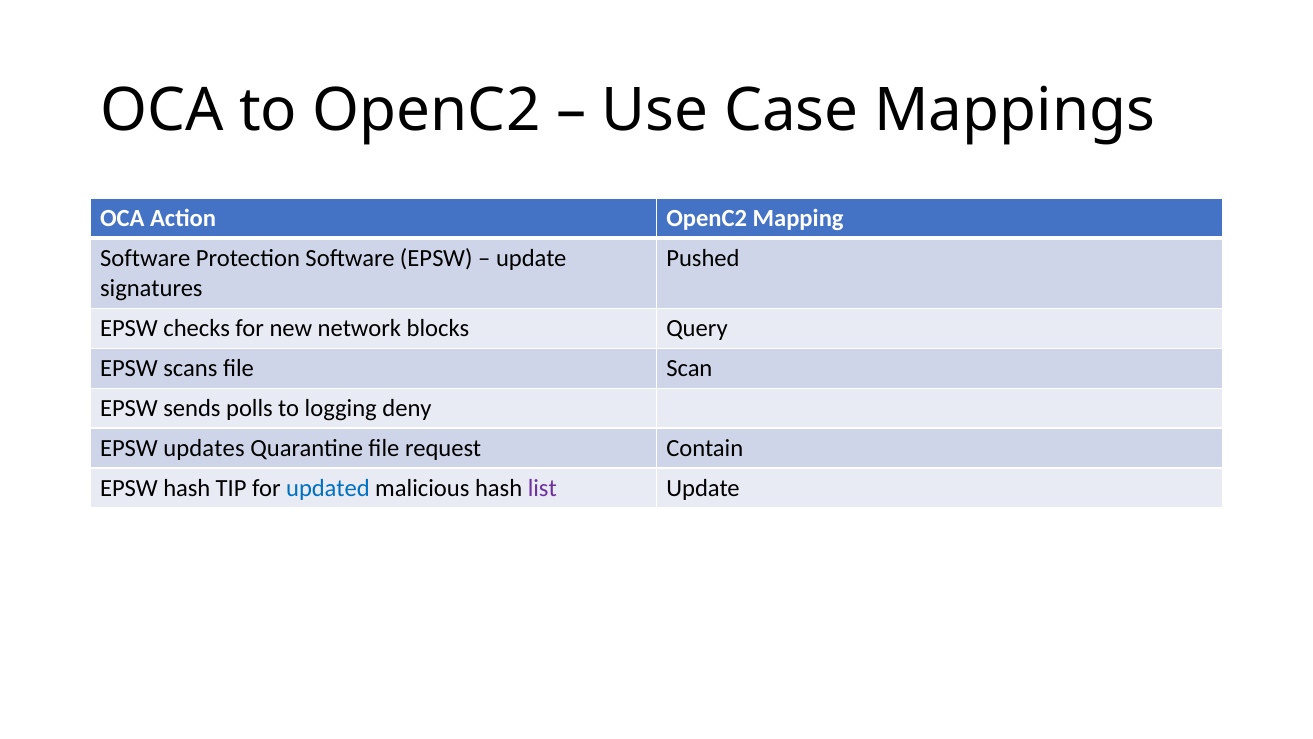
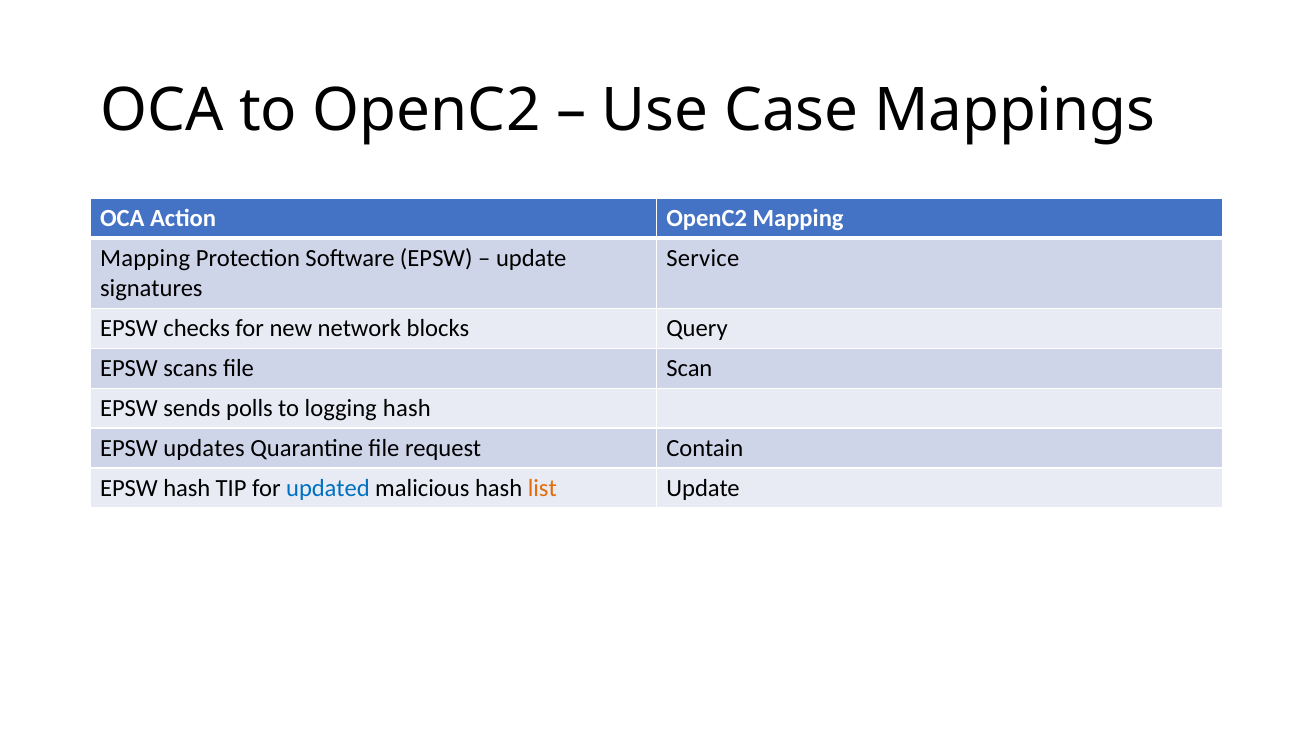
Software: Software -> Mapping (145, 258)
Pushed: Pushed -> Service (703, 258)
logging deny: deny -> hash (407, 408)
list colour: purple -> orange (542, 488)
